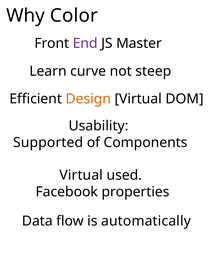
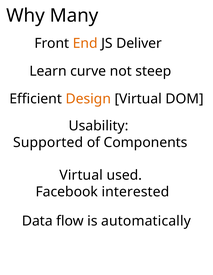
Color: Color -> Many (74, 16)
End colour: purple -> orange (85, 44)
Master: Master -> Deliver (139, 44)
properties: properties -> interested (135, 192)
